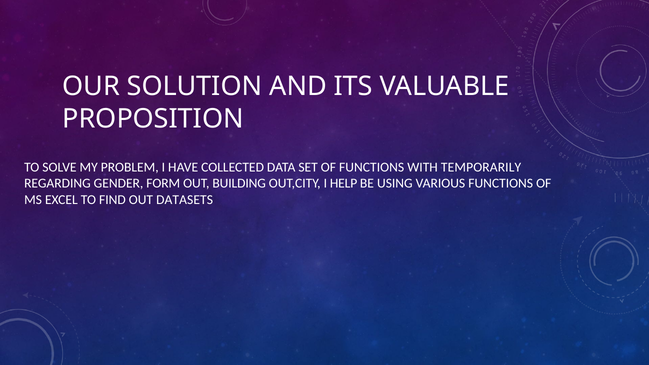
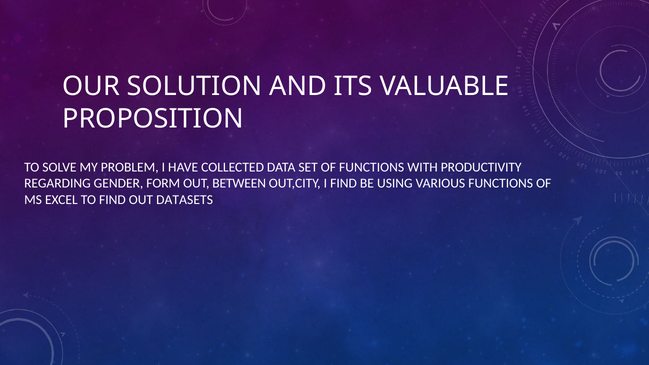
TEMPORARILY: TEMPORARILY -> PRODUCTIVITY (481, 167)
BUILDING: BUILDING -> BETWEEN (239, 183)
I HELP: HELP -> FIND (344, 183)
